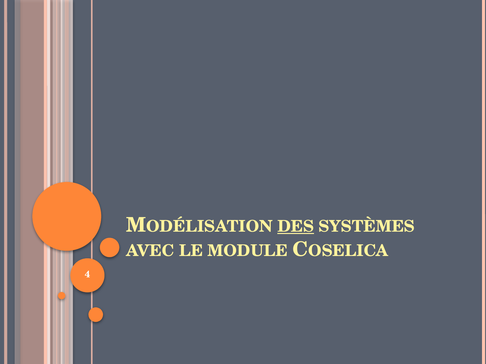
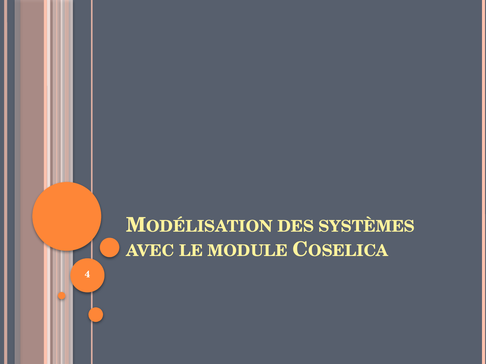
DES underline: present -> none (296, 227)
